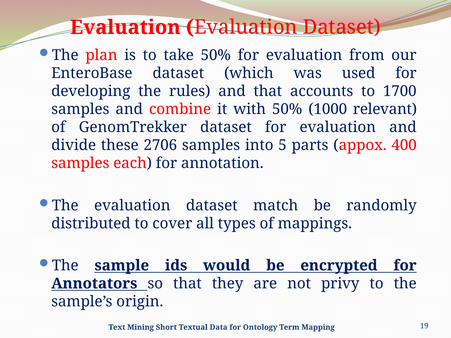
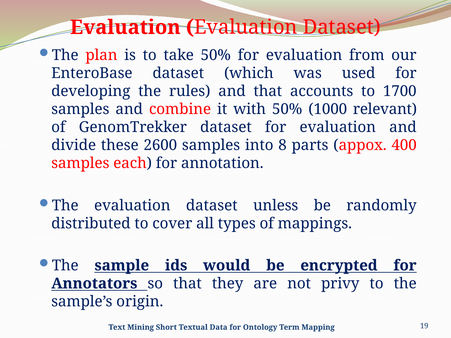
2706: 2706 -> 2600 (160, 145)
5: 5 -> 8 (283, 145)
match: match -> unless (276, 206)
